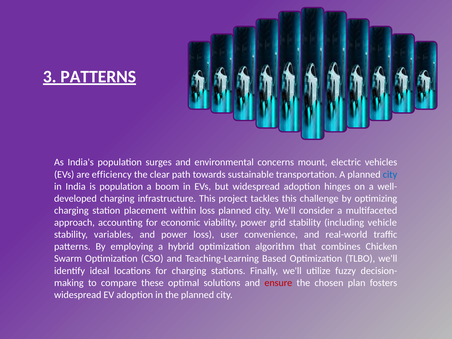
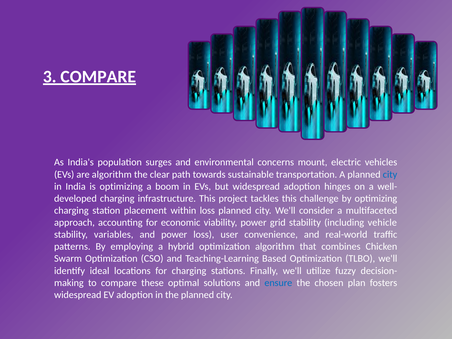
3 PATTERNS: PATTERNS -> COMPARE (98, 77)
are efficiency: efficiency -> algorithm (112, 174)
is population: population -> optimizing (121, 186)
ensure colour: red -> blue (278, 283)
